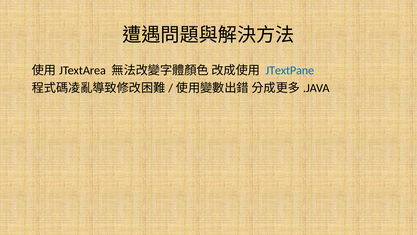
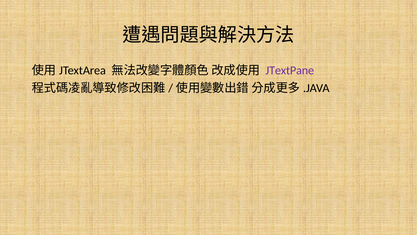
JTextPane colour: blue -> purple (290, 71)
